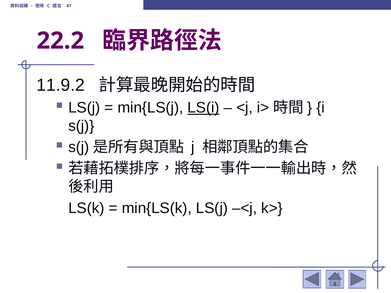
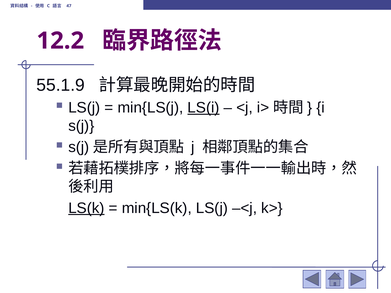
22.2: 22.2 -> 12.2 (60, 41)
11.9.2: 11.9.2 -> 55.1.9 (61, 85)
LS(k underline: none -> present (86, 208)
